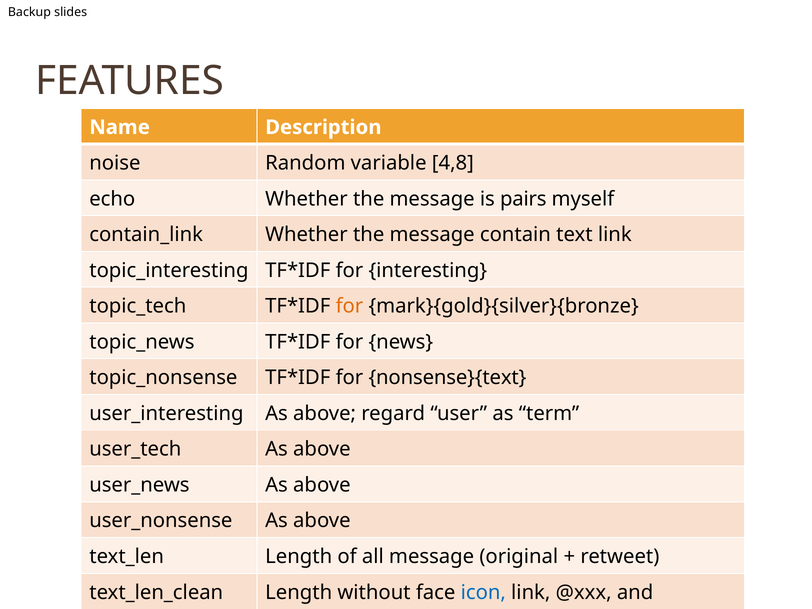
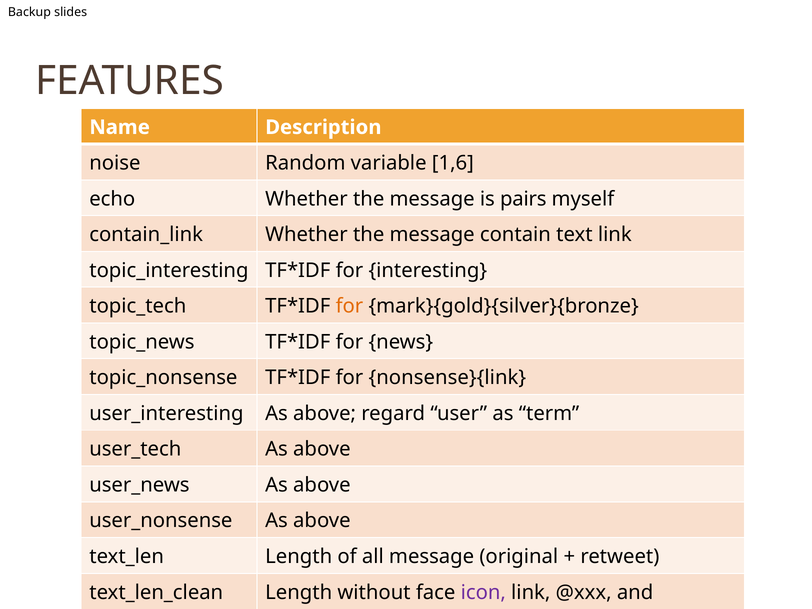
4,8: 4,8 -> 1,6 (453, 163)
nonsense}{text: nonsense}{text -> nonsense}{link (447, 378)
icon colour: blue -> purple (483, 592)
